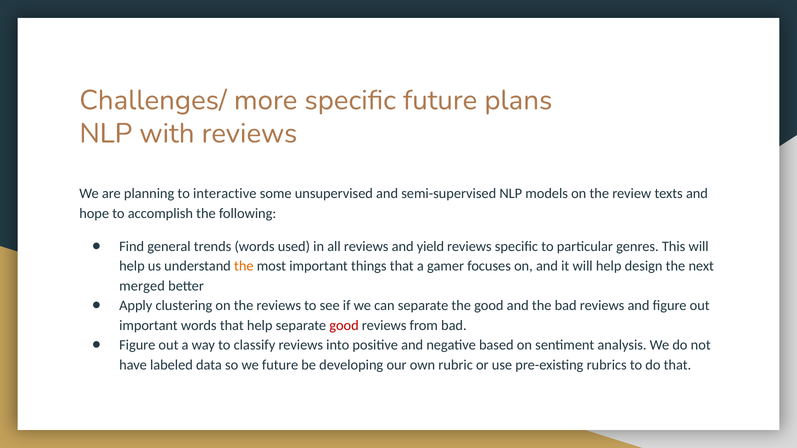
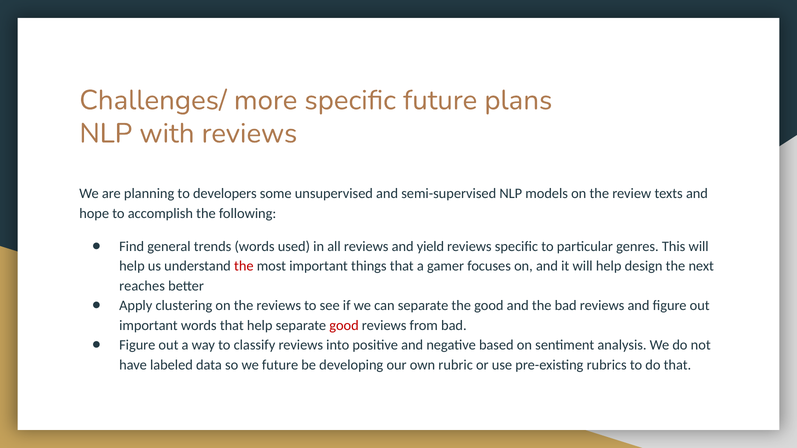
interactive: interactive -> developers (225, 194)
the colour: orange -> red (244, 266)
merged: merged -> reaches (142, 286)
